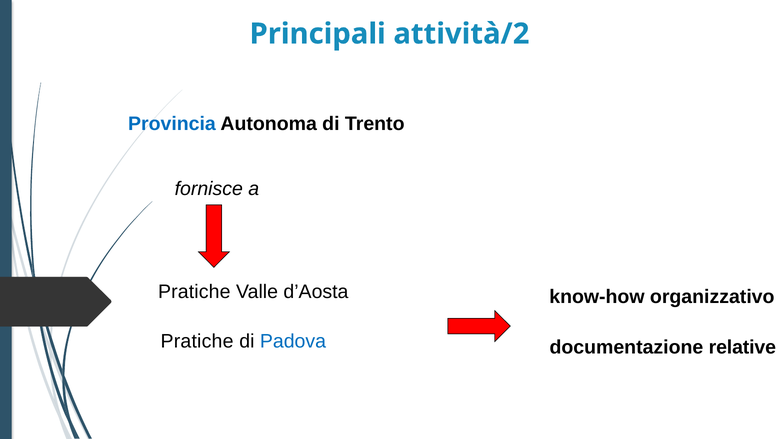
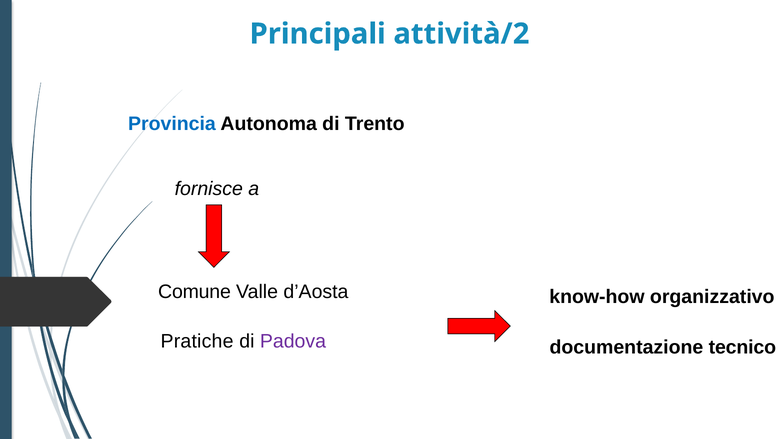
Pratiche: Pratiche -> Comune (194, 292)
Padova colour: blue -> purple (293, 341)
relative: relative -> tecnico (742, 347)
